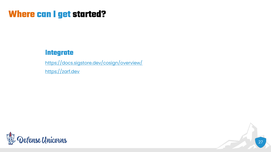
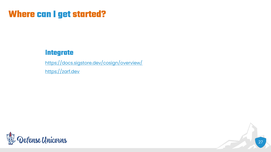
started colour: black -> orange (89, 14)
